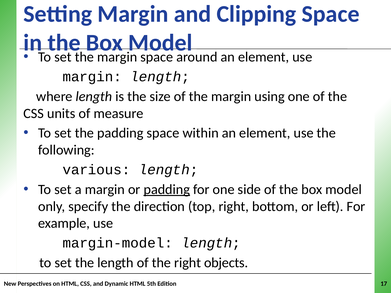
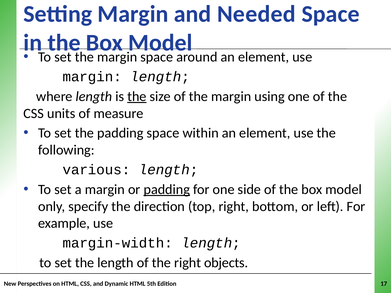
Clipping: Clipping -> Needed (256, 14)
the underline: none -> present (137, 97)
margin-model: margin-model -> margin-width (118, 243)
